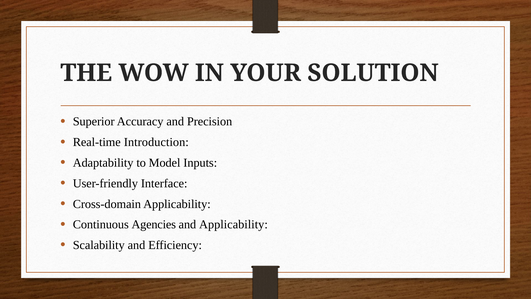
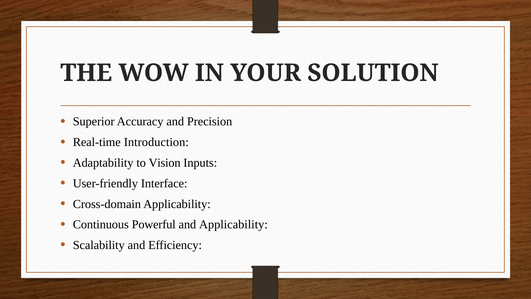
Model: Model -> Vision (165, 163)
Agencies: Agencies -> Powerful (154, 224)
